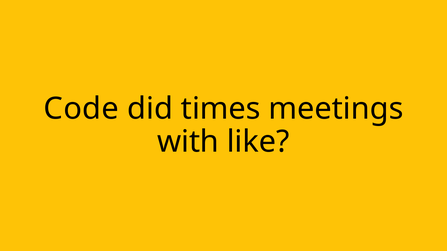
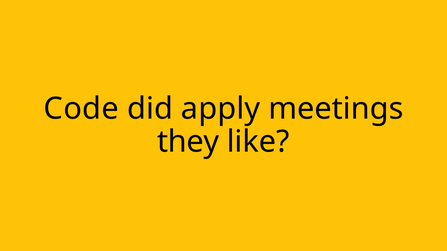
times: times -> apply (221, 109)
with: with -> they (188, 142)
